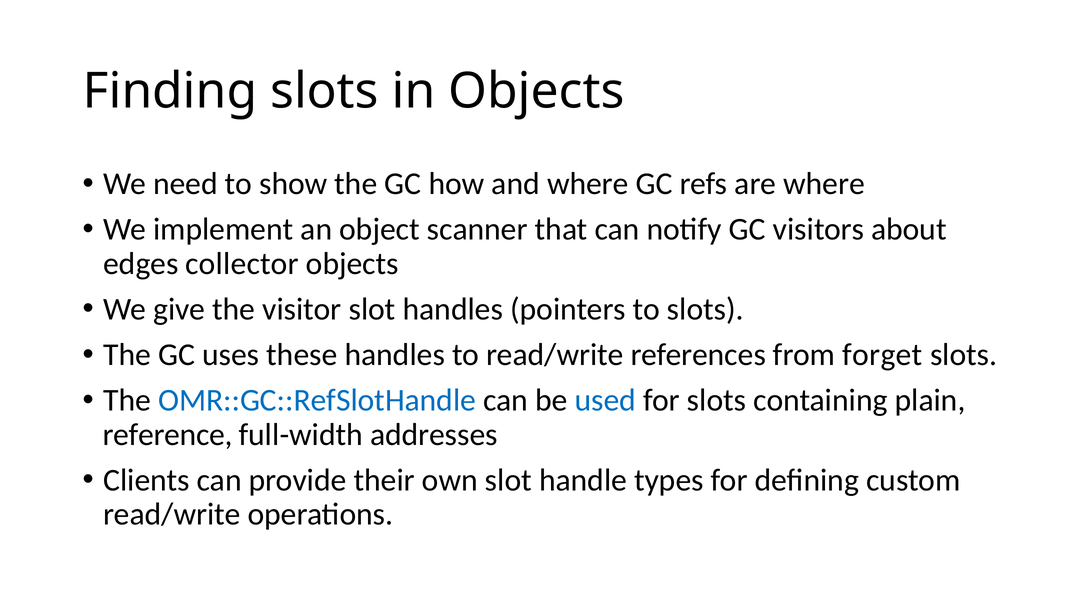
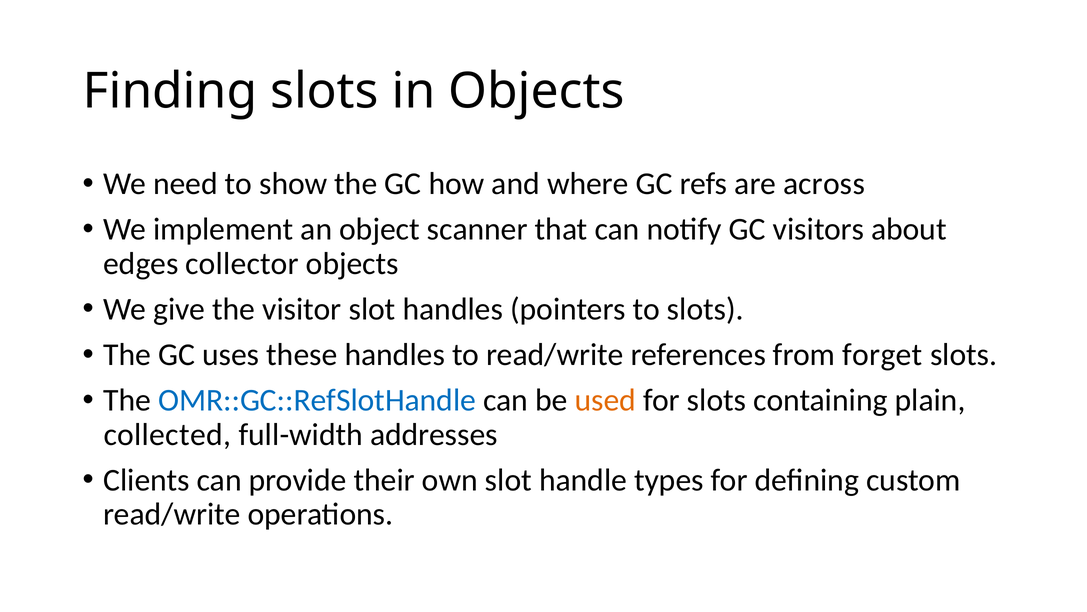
are where: where -> across (824, 184)
used colour: blue -> orange (605, 400)
reference: reference -> collected (167, 434)
